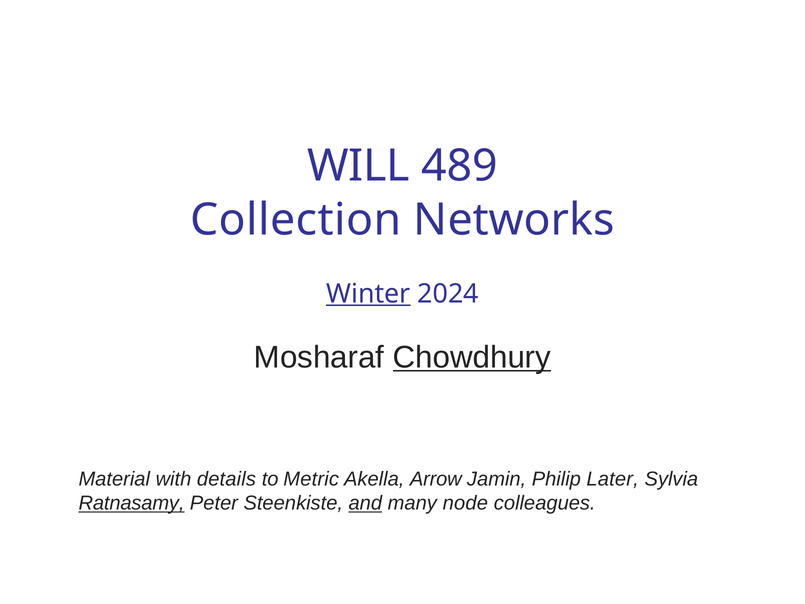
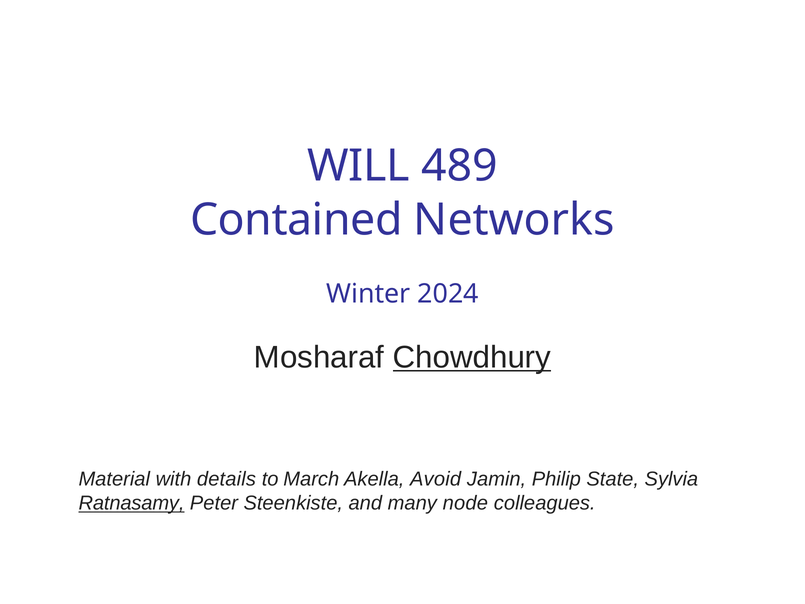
Collection: Collection -> Contained (296, 220)
Winter underline: present -> none (368, 294)
Metric: Metric -> March (311, 479)
Arrow: Arrow -> Avoid (436, 479)
Later: Later -> State (613, 479)
and underline: present -> none (365, 503)
